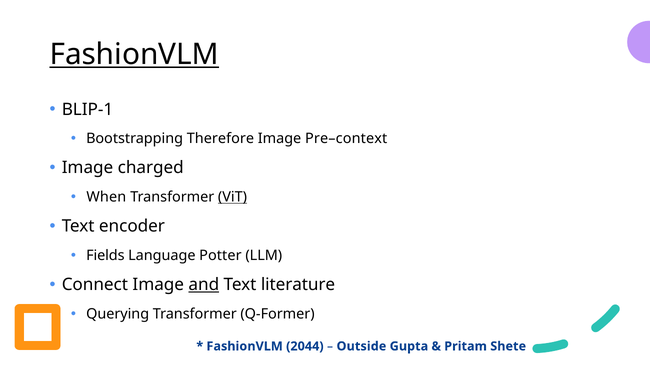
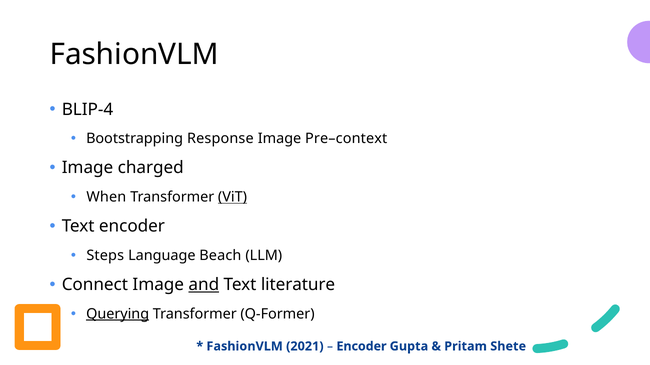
FashionVLM underline: present -> none (134, 55)
BLIP-1: BLIP-1 -> BLIP-4 (88, 110)
Therefore: Therefore -> Response (220, 139)
Fields: Fields -> Steps (105, 256)
Potter: Potter -> Beach (220, 256)
Querying underline: none -> present (118, 314)
2044: 2044 -> 2021 (305, 347)
Outside: Outside -> Encoder (362, 347)
